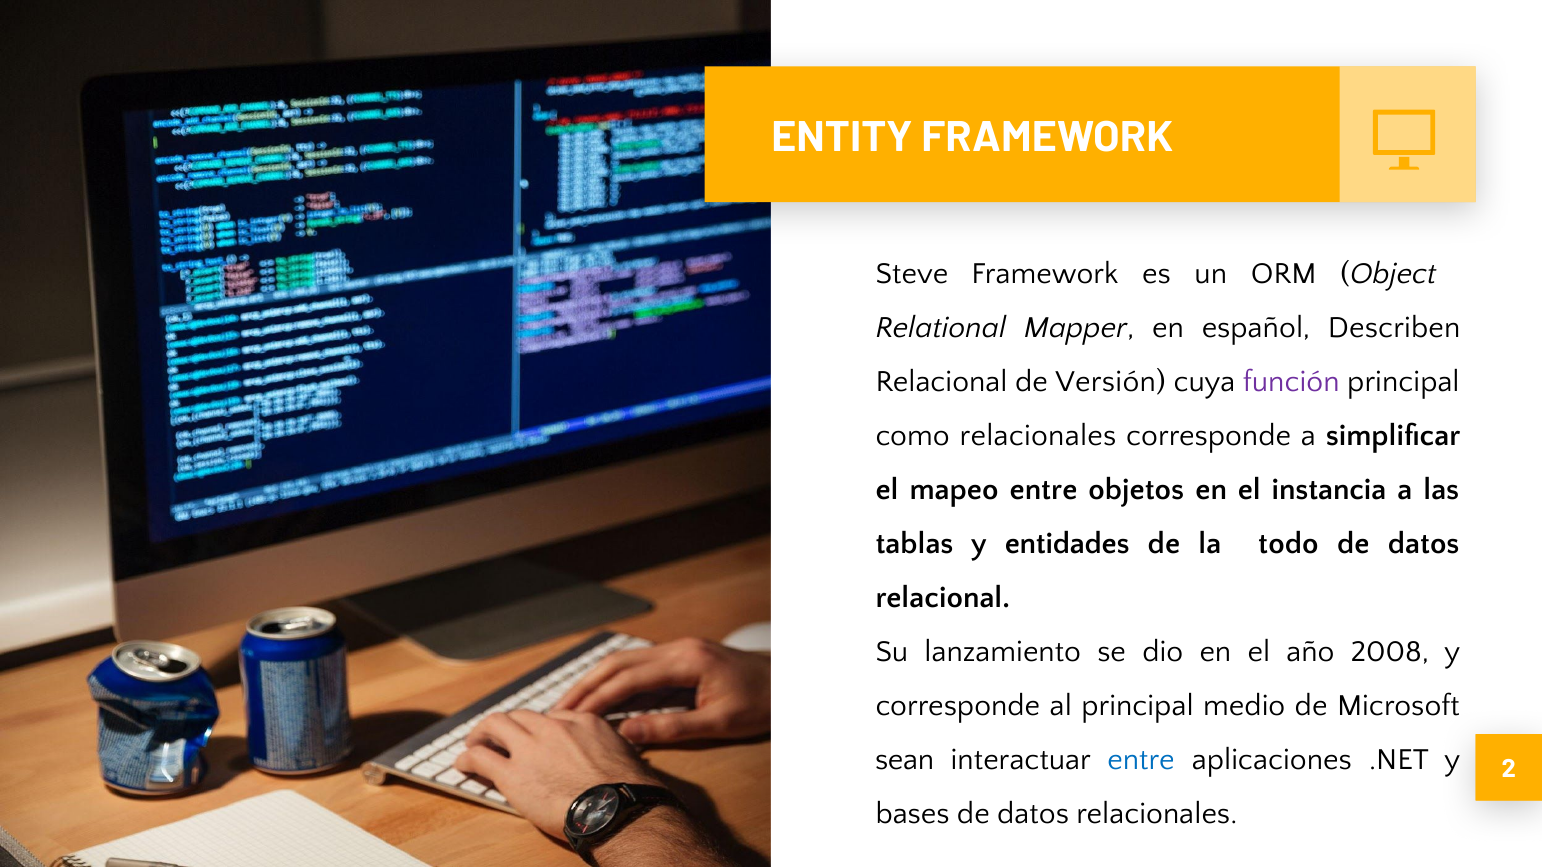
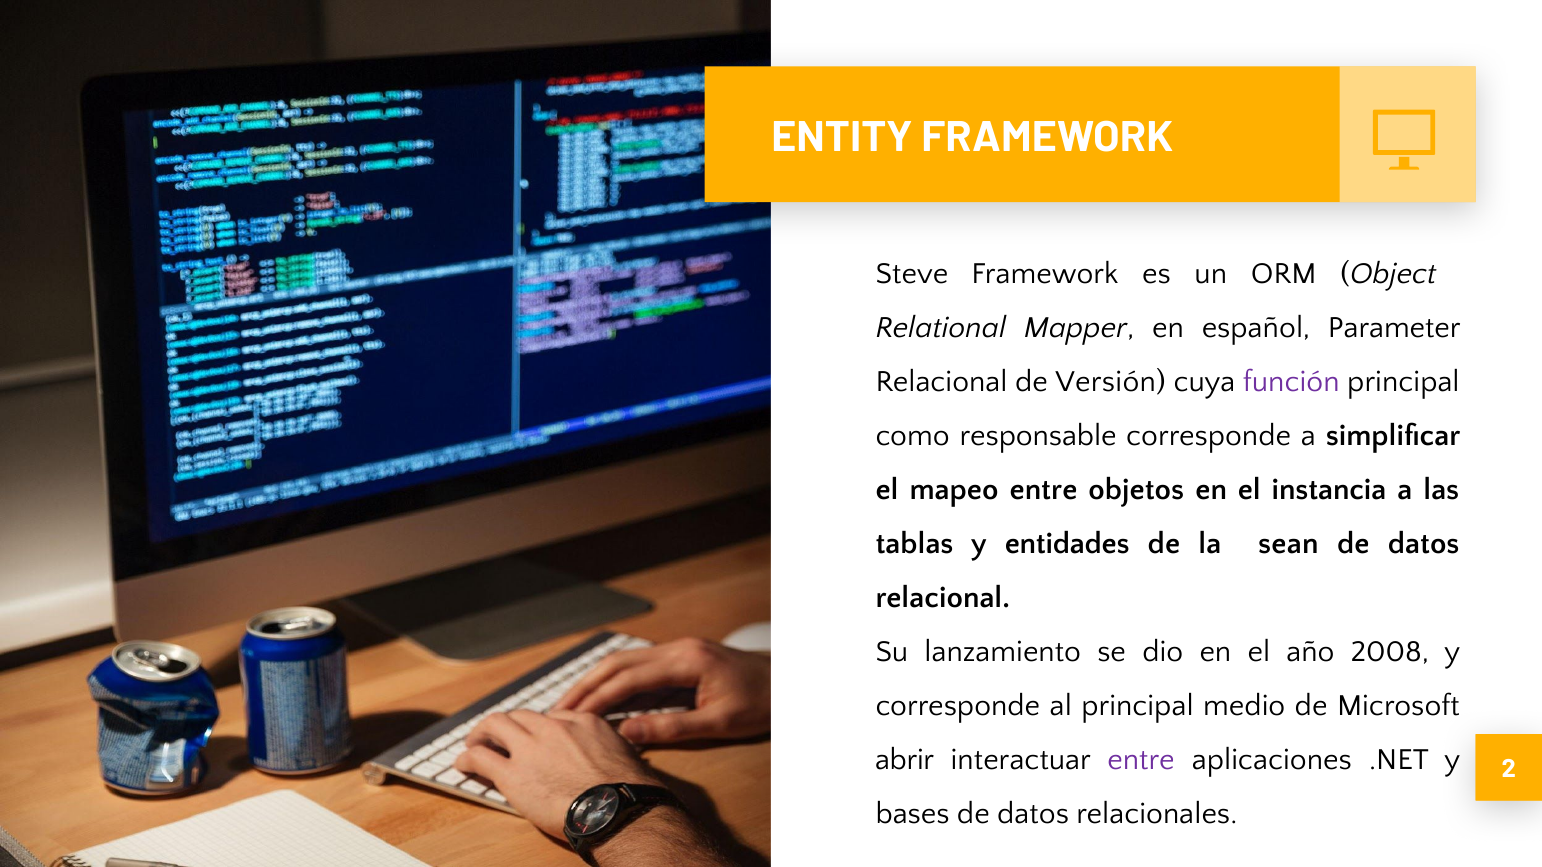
Describen: Describen -> Parameter (1394, 328)
como relacionales: relacionales -> responsable (1038, 436)
todo: todo -> sean (1288, 544)
sean: sean -> abrir (905, 760)
entre colour: blue -> purple (1141, 760)
